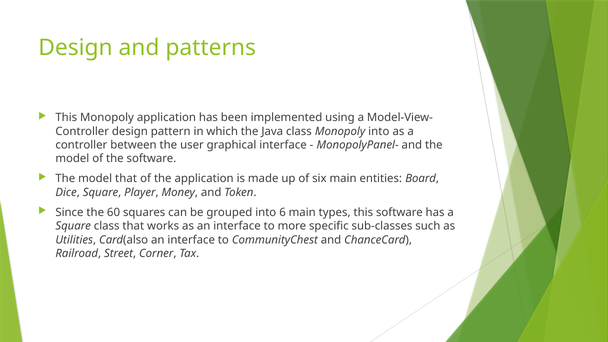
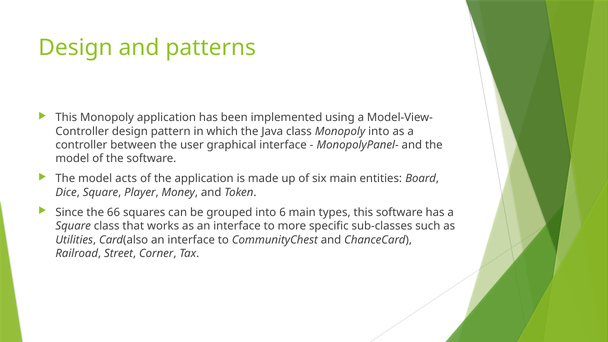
model that: that -> acts (126, 179)
60: 60 -> 66 (114, 212)
